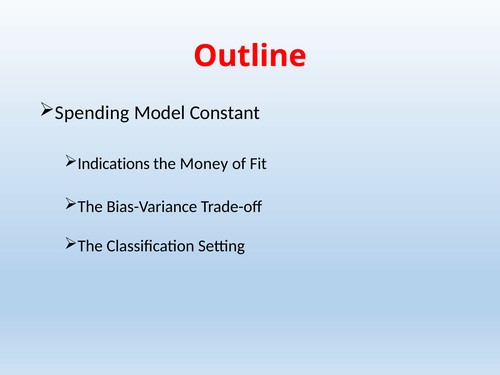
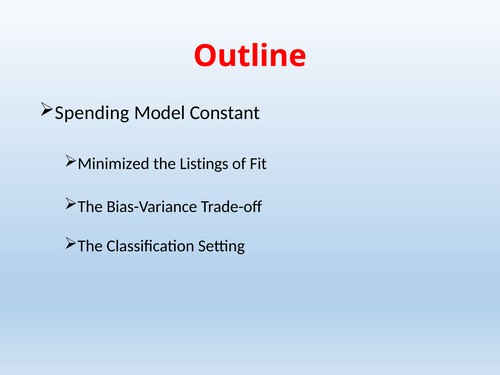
Indications: Indications -> Minimized (114, 164)
Money: Money -> Listings (204, 164)
